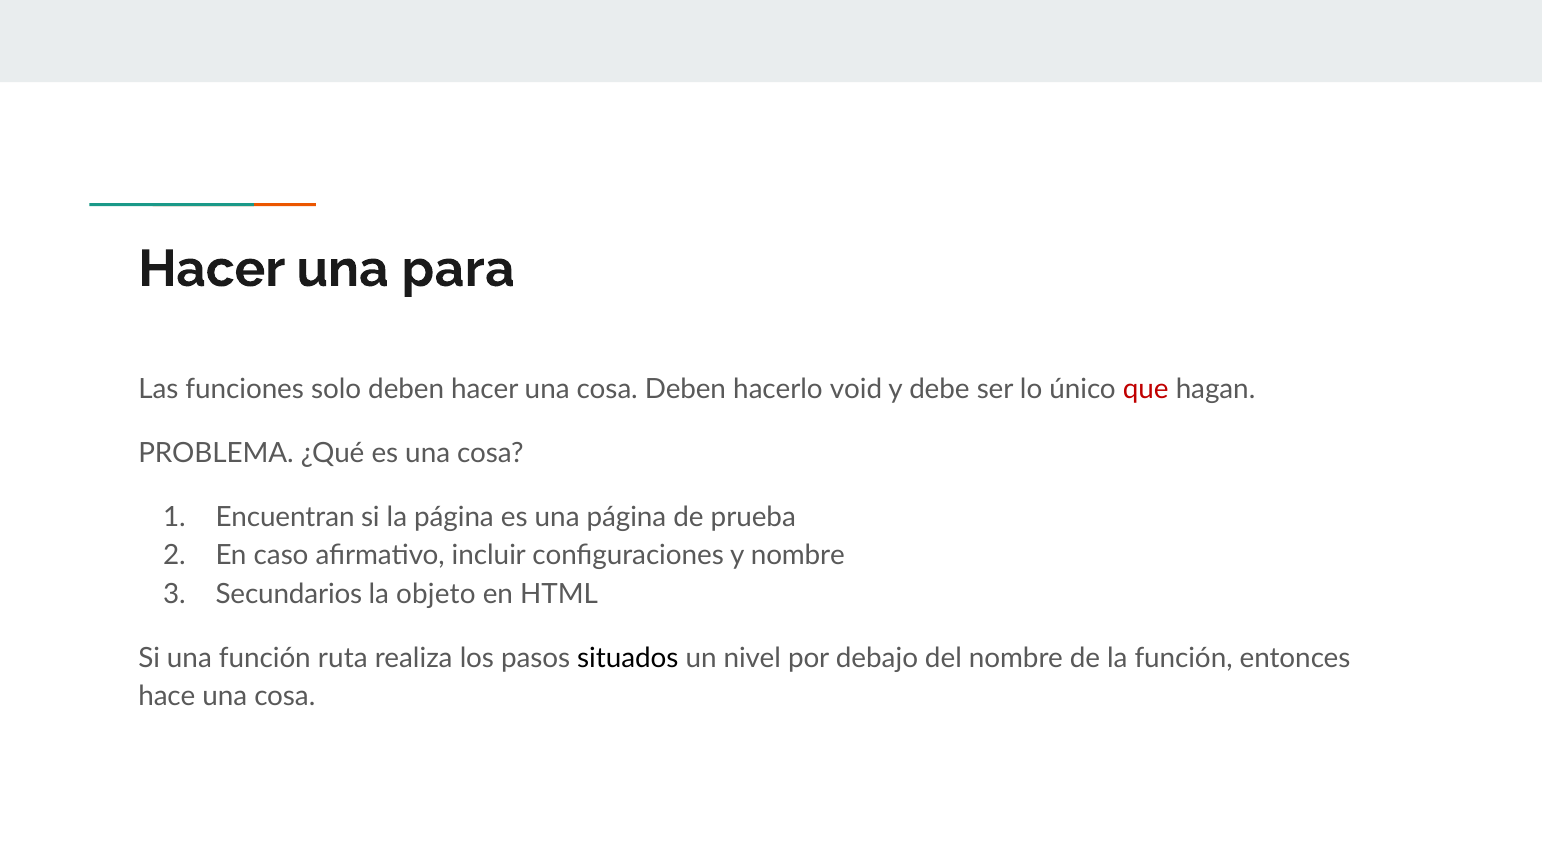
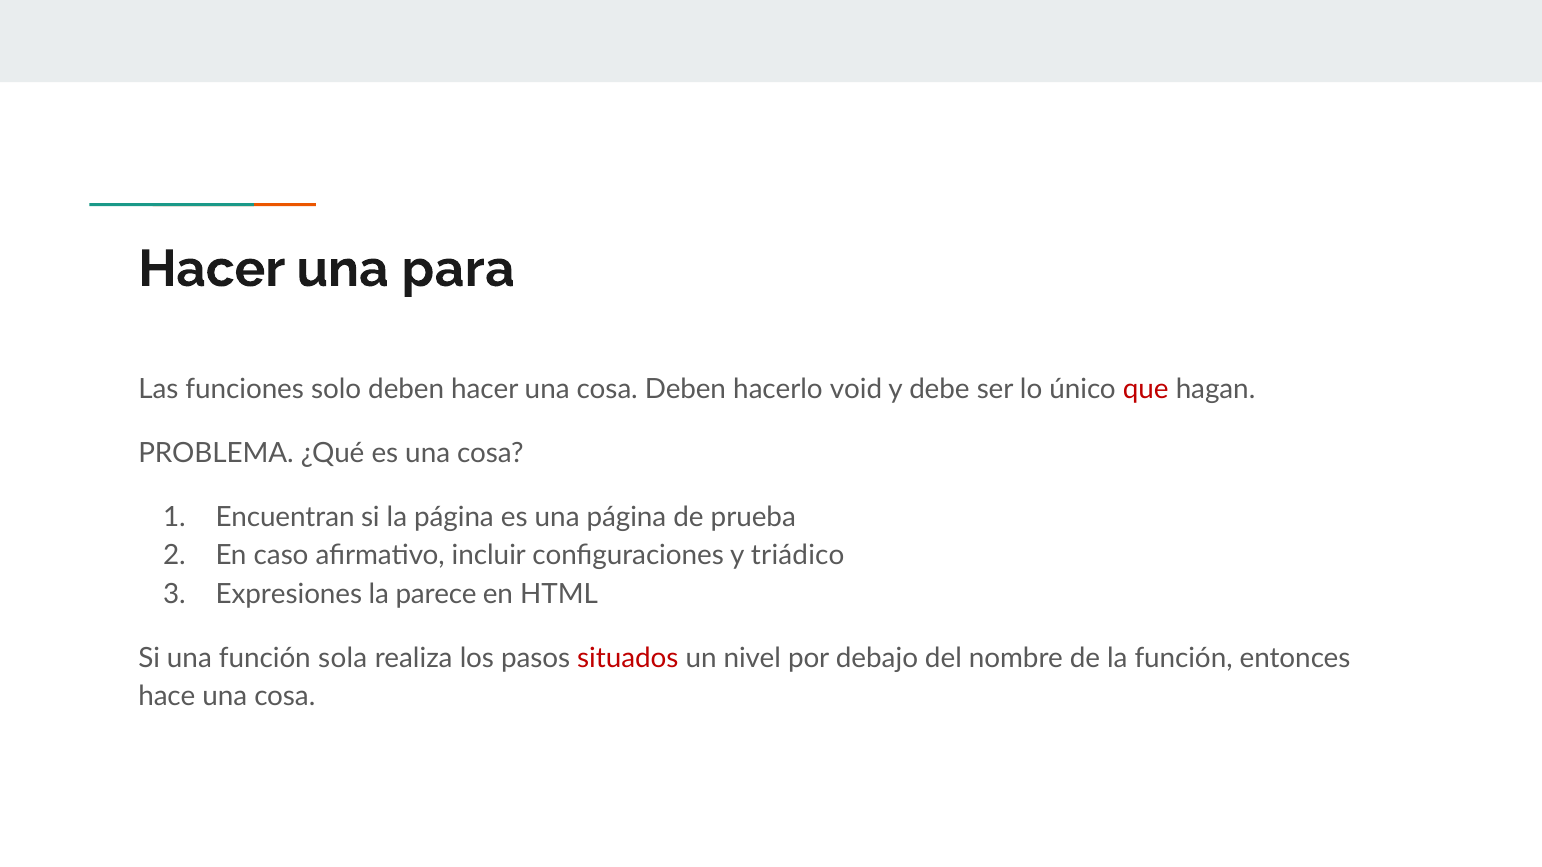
y nombre: nombre -> triádico (798, 556)
Secundarios: Secundarios -> Expresiones (289, 594)
objeto: objeto -> parece (436, 594)
ruta: ruta -> sola (343, 658)
situados colour: black -> red (628, 658)
